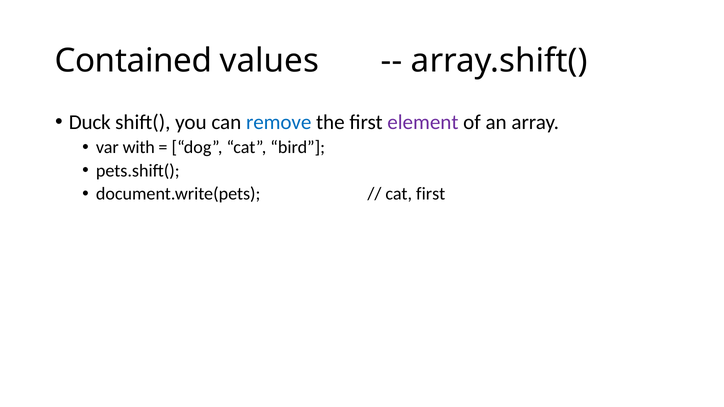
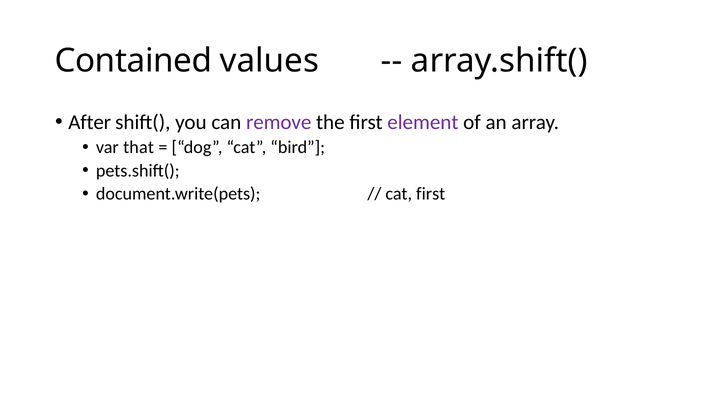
Duck: Duck -> After (90, 122)
remove colour: blue -> purple (279, 122)
with: with -> that (139, 147)
